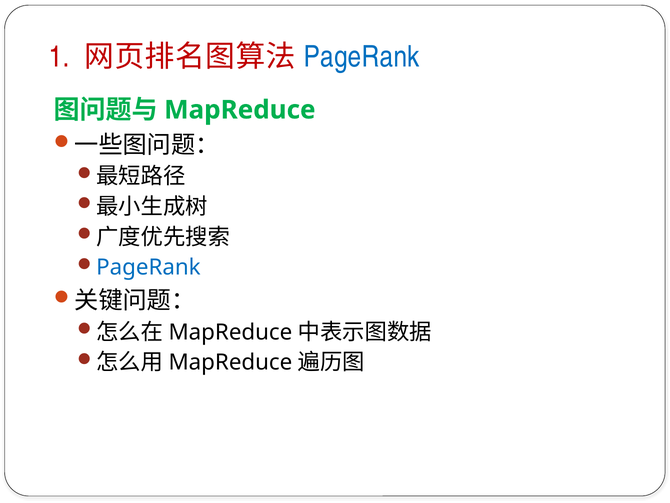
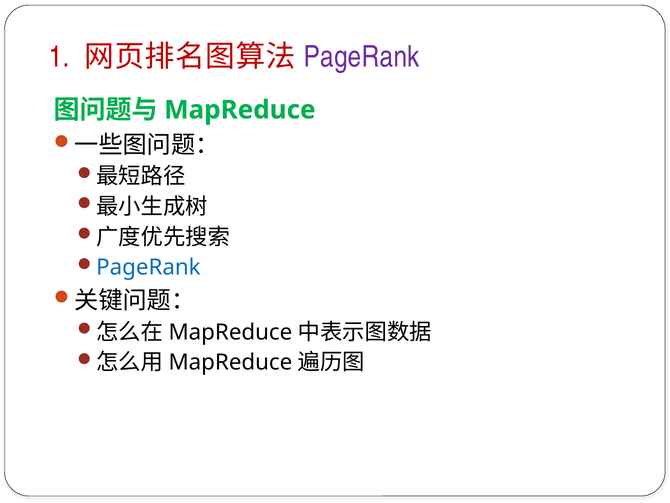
PageRank colour: blue -> purple (362, 57)
